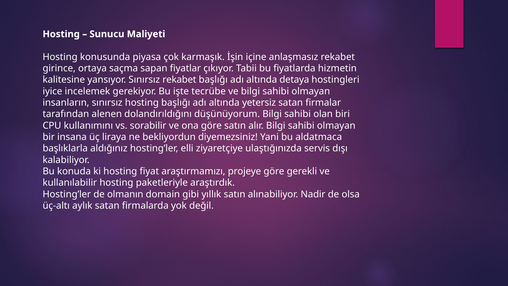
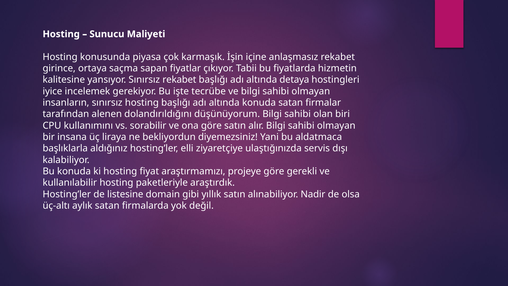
altında yetersiz: yetersiz -> konuda (259, 103)
olmanın: olmanın -> listesine (125, 194)
